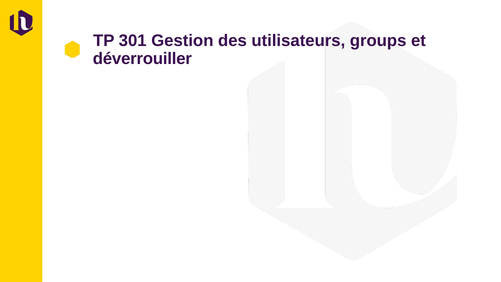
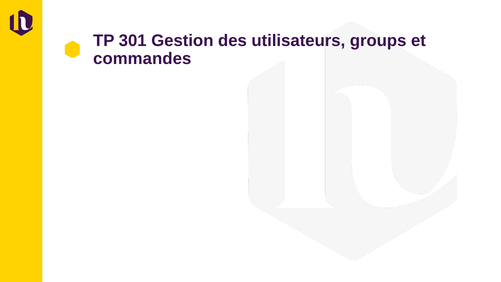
déverrouiller: déverrouiller -> commandes (142, 59)
